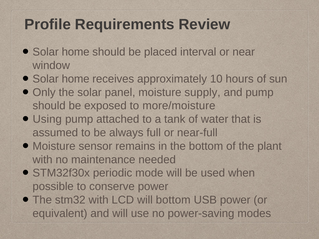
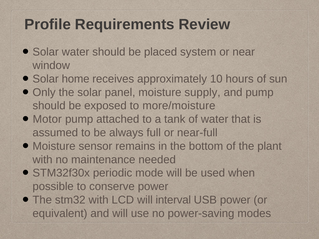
home: home -> water (76, 52)
interval: interval -> system (198, 52)
Using: Using -> Motor (47, 119)
will bottom: bottom -> interval (173, 200)
